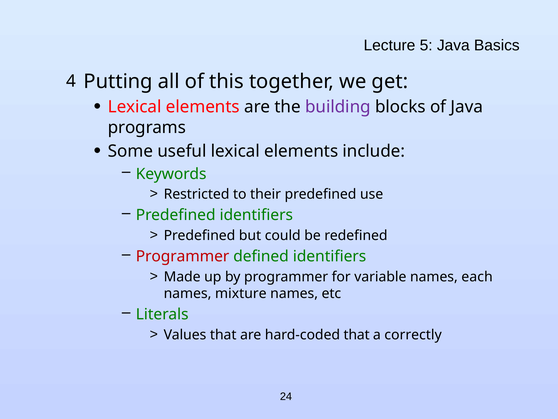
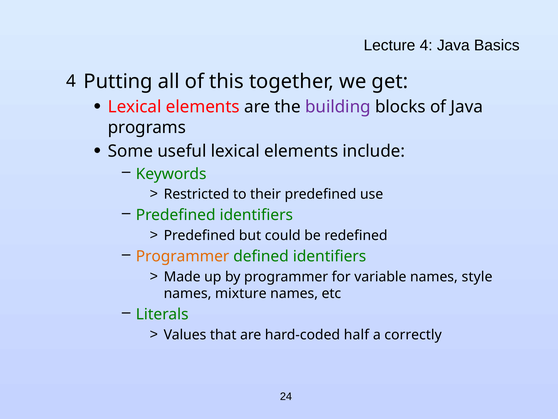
Lecture 5: 5 -> 4 (426, 45)
Programmer colour: red -> orange (183, 256)
each: each -> style (477, 277)
hard-coded that: that -> half (356, 335)
